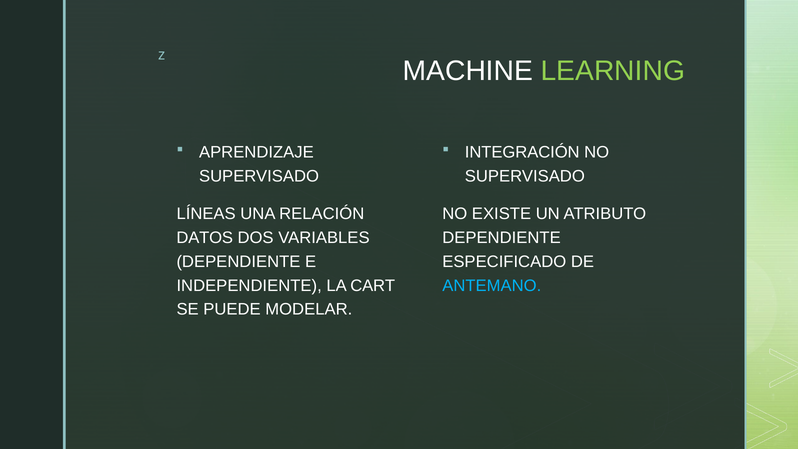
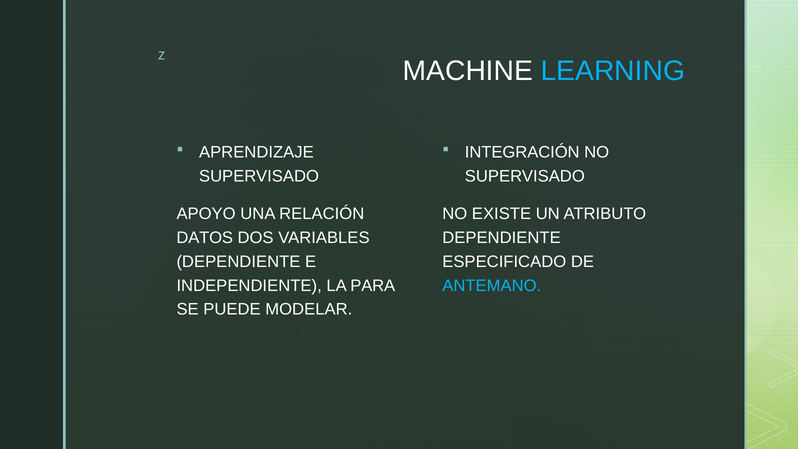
LEARNING colour: light green -> light blue (613, 71)
LÍNEAS: LÍNEAS -> APOYO (206, 214)
CART: CART -> PARA (373, 285)
